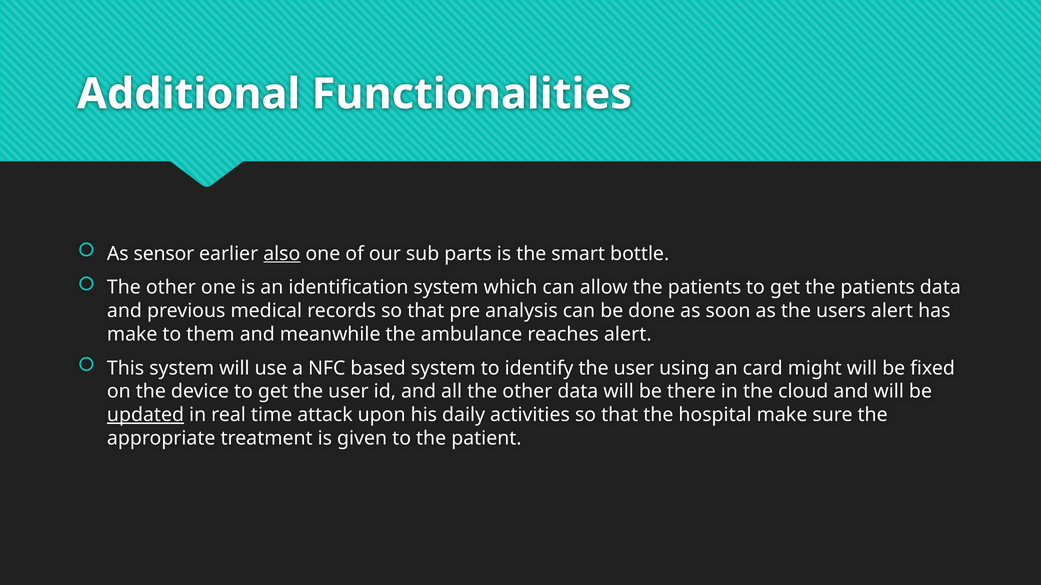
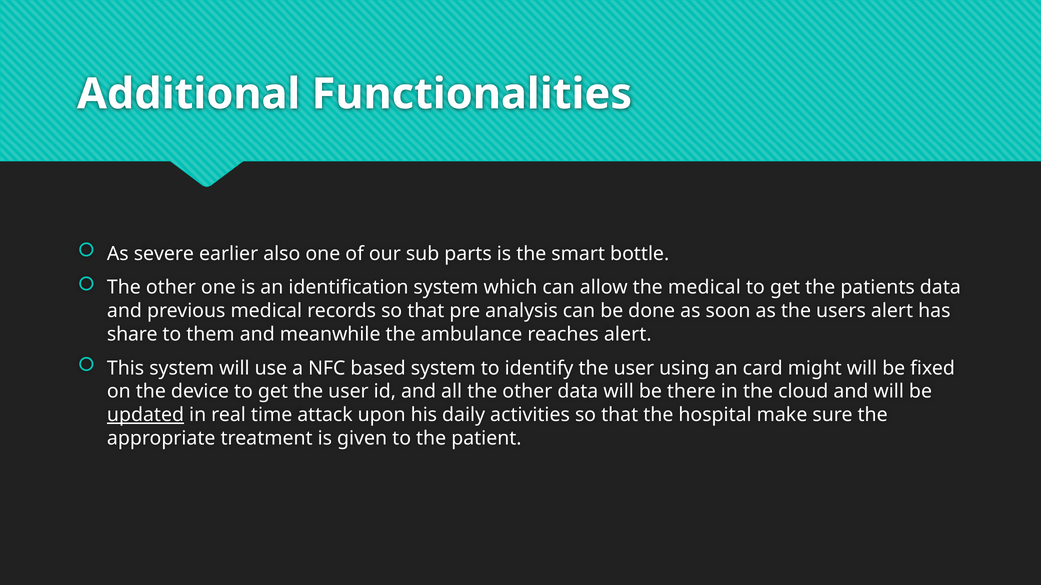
sensor: sensor -> severe (164, 254)
also underline: present -> none (282, 254)
allow the patients: patients -> medical (704, 288)
make: make -> share (132, 335)
